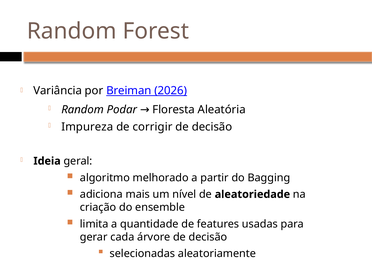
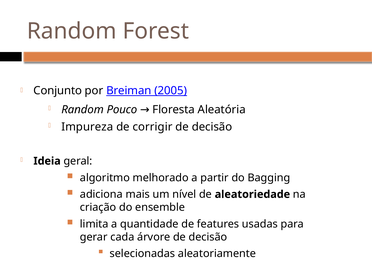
Variância: Variância -> Conjunto (58, 91)
2026: 2026 -> 2005 (171, 91)
Podar: Podar -> Pouco (122, 110)
